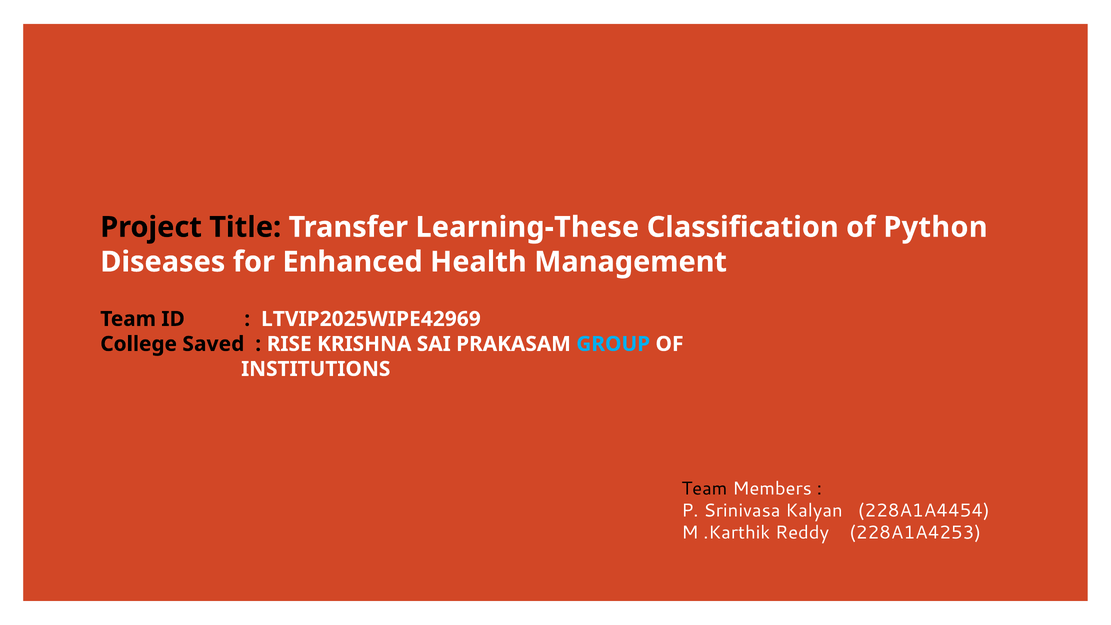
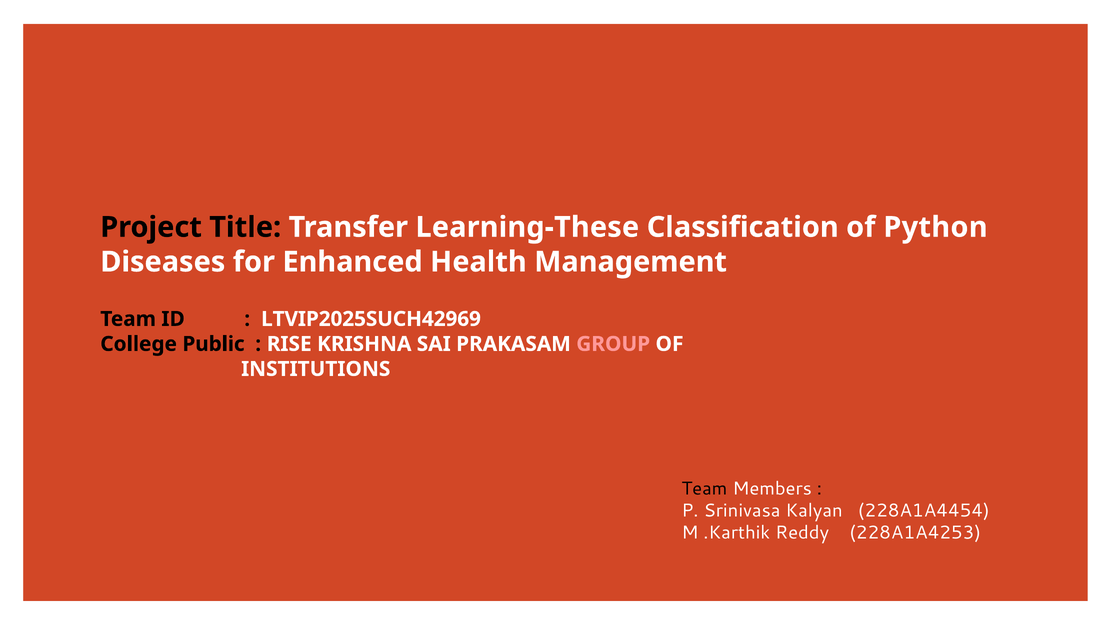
LTVIP2025WIPE42969: LTVIP2025WIPE42969 -> LTVIP2025SUCH42969 (371, 319)
Saved: Saved -> Public (214, 344)
GROUP colour: light blue -> pink (613, 344)
